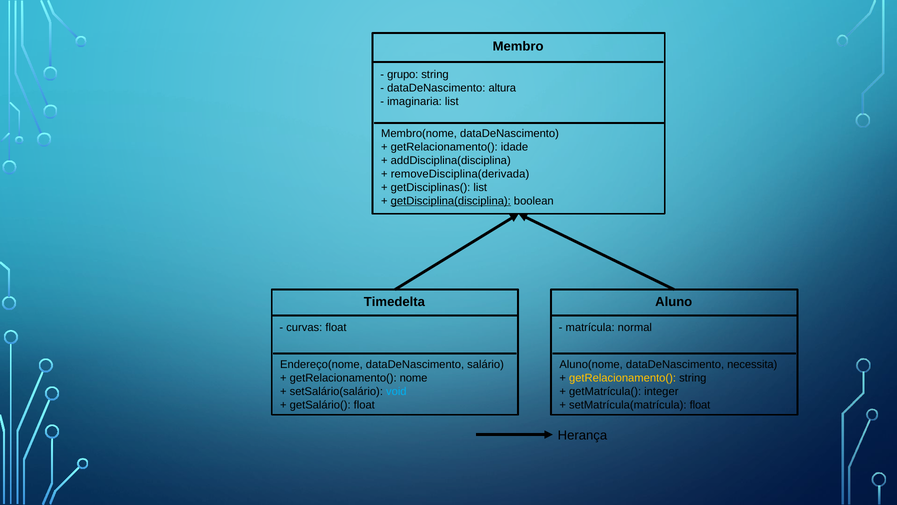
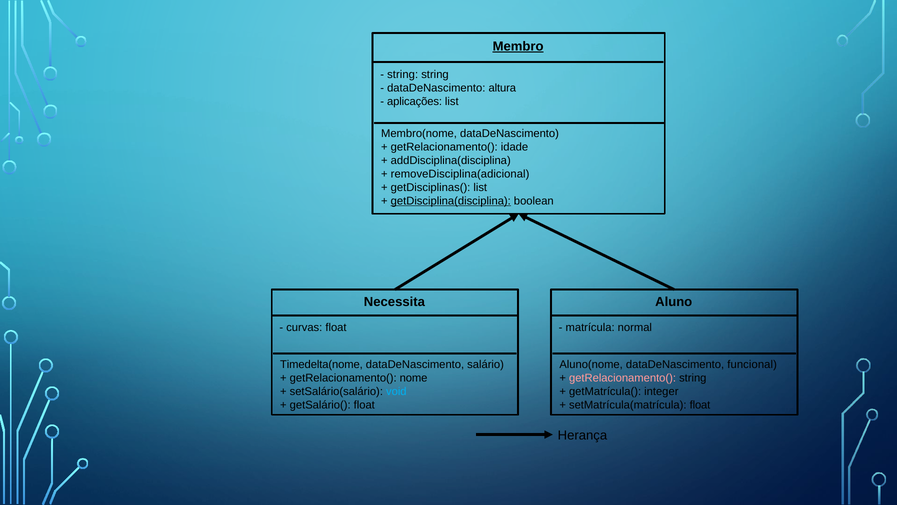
Membro underline: none -> present (518, 46)
grupo: grupo -> string (403, 75)
imaginaria: imaginaria -> aplicações (415, 101)
removeDisciplina(derivada: removeDisciplina(derivada -> removeDisciplina(adicional (460, 174)
Timedelta: Timedelta -> Necessita (394, 302)
Endereço(nome: Endereço(nome -> Timedelta(nome (321, 364)
necessita: necessita -> funcional (752, 364)
getRelacionamento( colour: yellow -> pink (623, 378)
